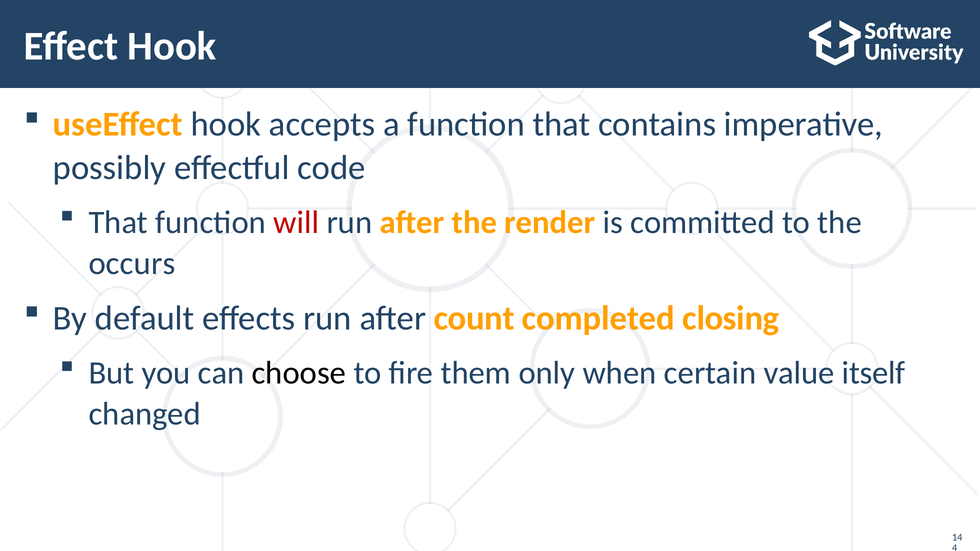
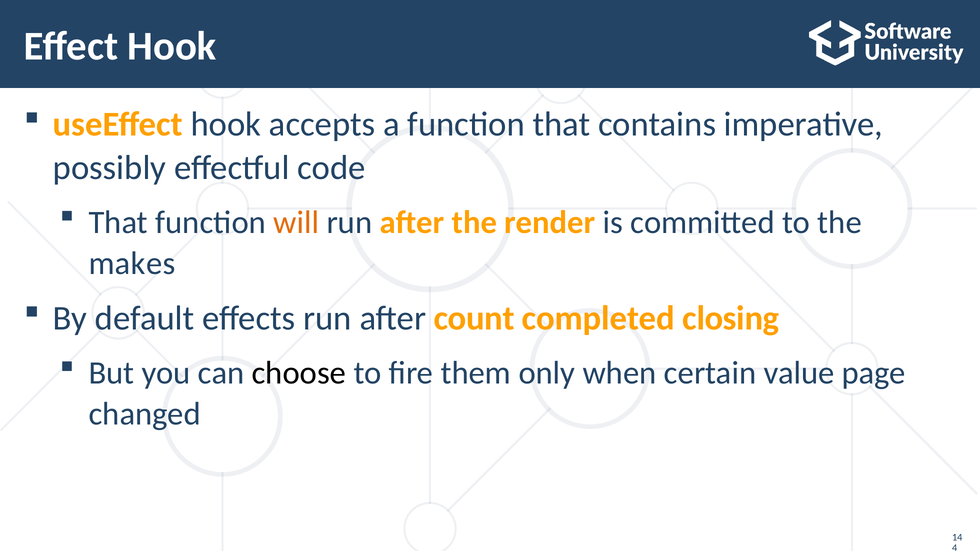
will colour: red -> orange (296, 223)
occurs: occurs -> makes (132, 264)
itself: itself -> page (874, 373)
